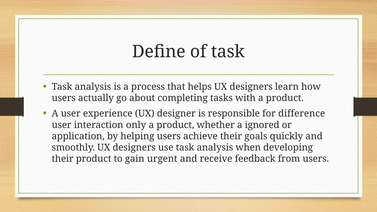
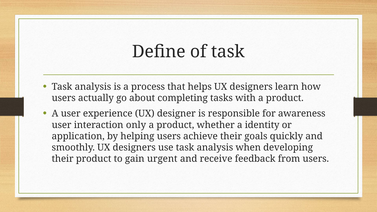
difference: difference -> awareness (302, 114)
ignored: ignored -> identity (262, 125)
